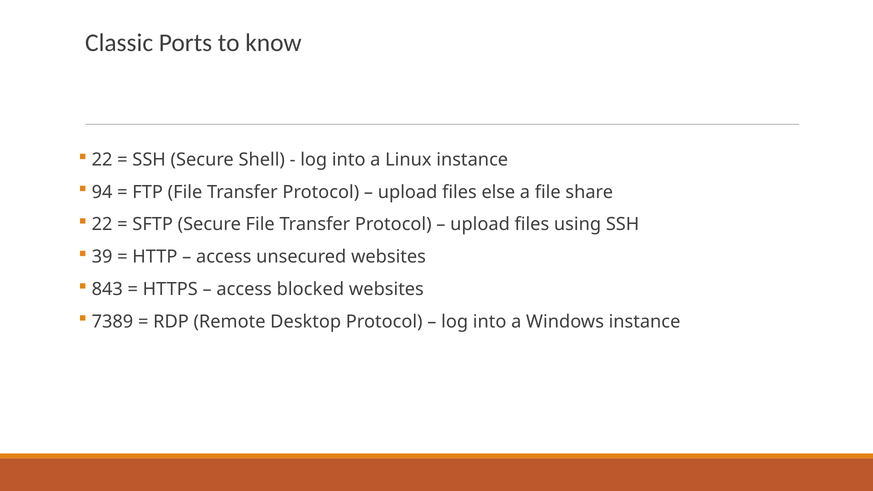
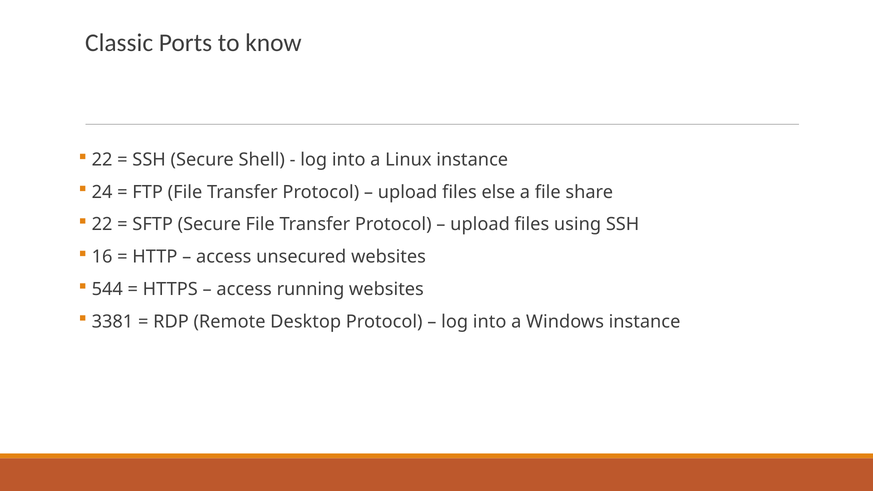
94: 94 -> 24 (102, 192)
39: 39 -> 16 (102, 257)
843: 843 -> 544 (107, 289)
blocked: blocked -> running (310, 289)
7389: 7389 -> 3381 (112, 322)
